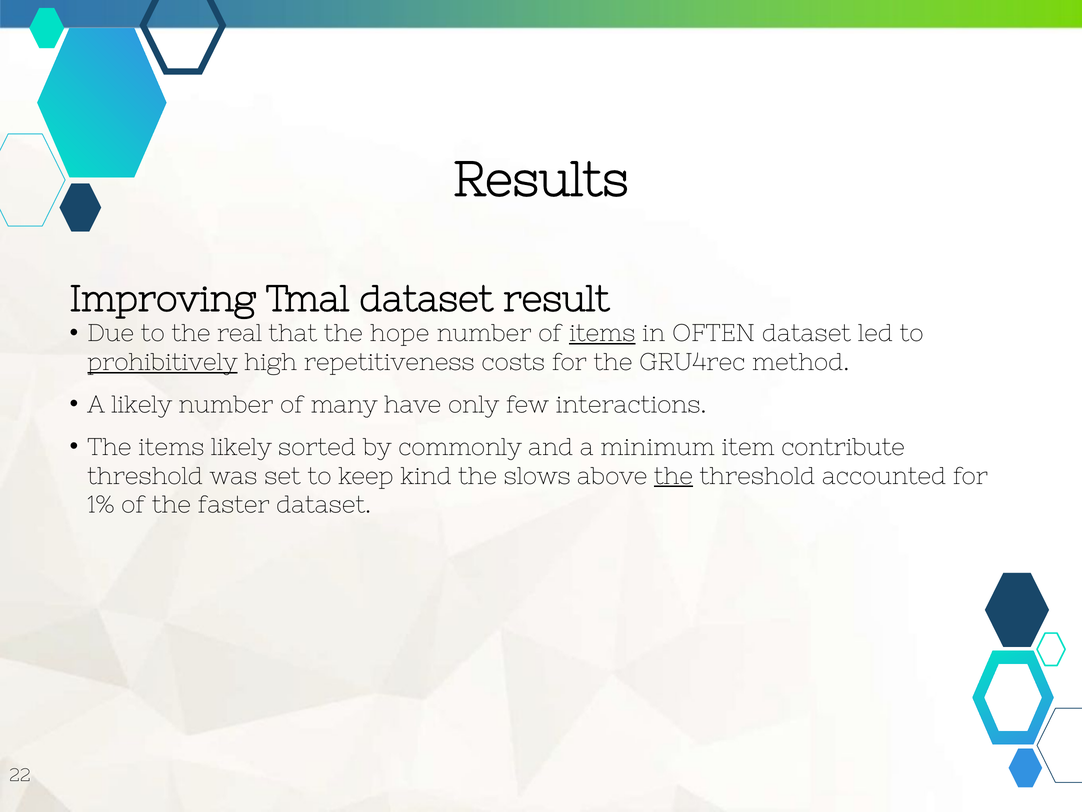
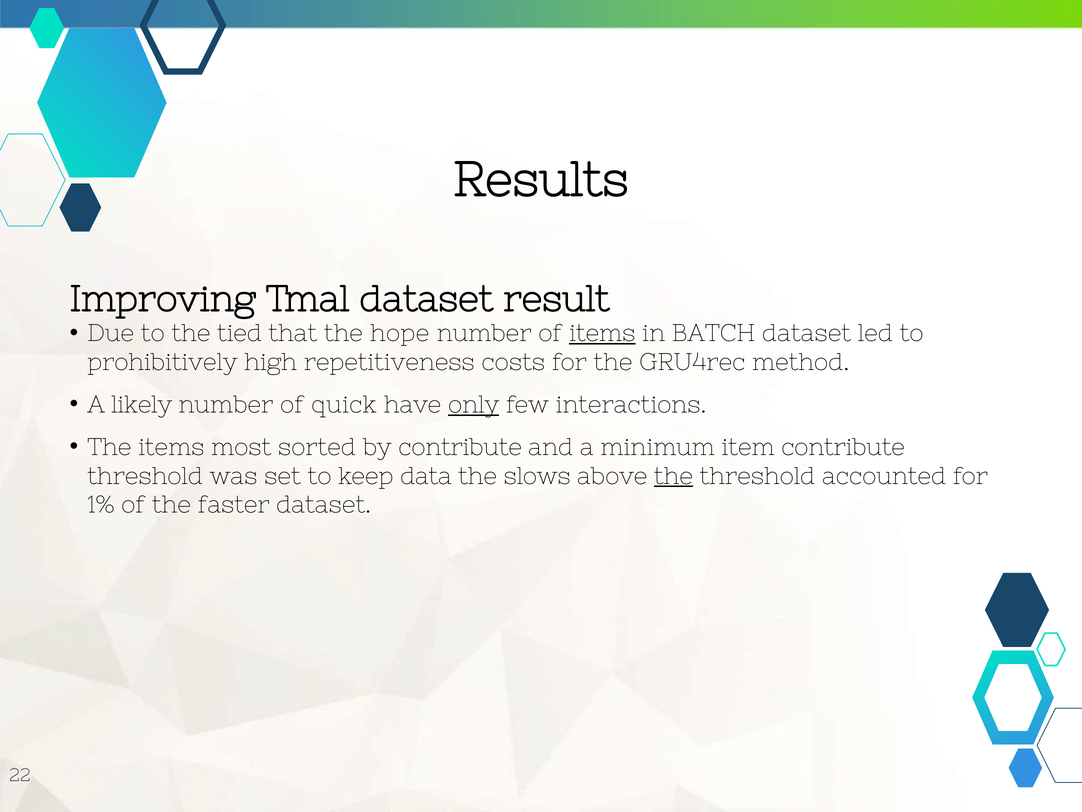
real: real -> tied (240, 333)
OFTEN: OFTEN -> BATCH (714, 333)
prohibitively underline: present -> none (163, 362)
many: many -> quick (344, 404)
only underline: none -> present (474, 404)
items likely: likely -> most (241, 447)
by commonly: commonly -> contribute (460, 447)
kind: kind -> data (426, 476)
